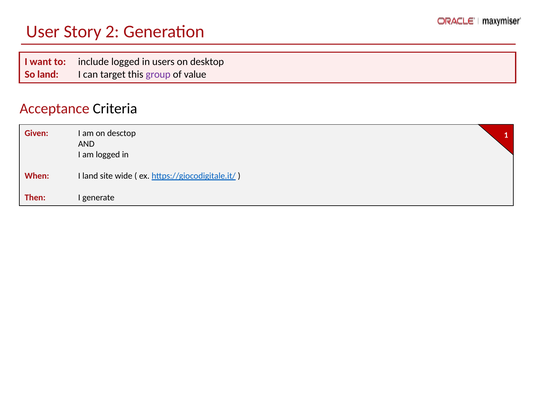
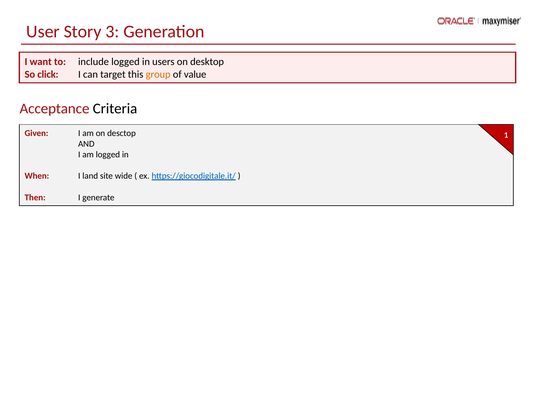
2: 2 -> 3 (112, 32)
So land: land -> click (48, 74)
group colour: purple -> orange (158, 74)
